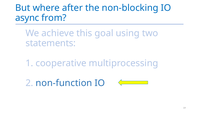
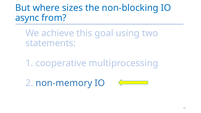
after: after -> sizes (72, 8)
non-function: non-function -> non-memory (64, 83)
